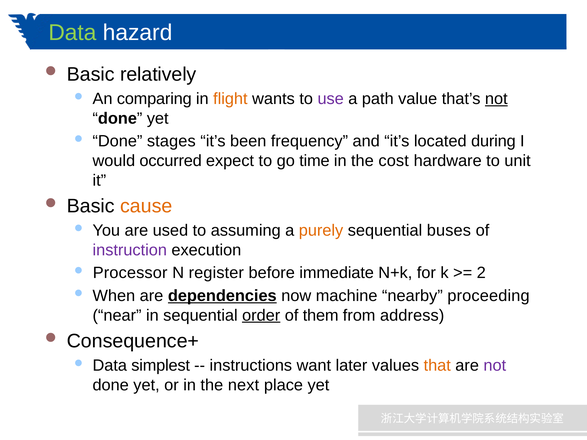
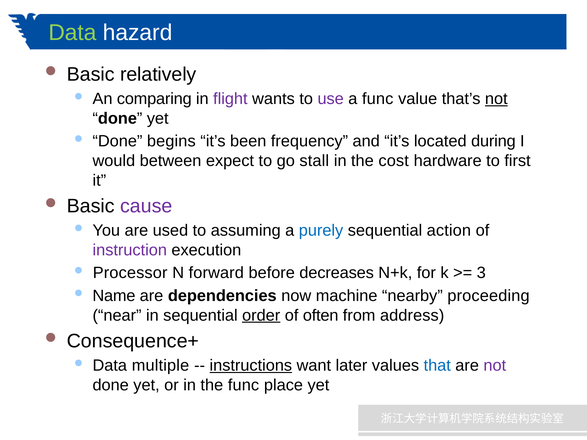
flight colour: orange -> purple (230, 99)
a path: path -> func (378, 99)
stages: stages -> begins (171, 141)
occurred: occurred -> between (171, 161)
time: time -> stall (314, 161)
unit: unit -> first (517, 161)
cause colour: orange -> purple (146, 206)
purely colour: orange -> blue (321, 231)
buses: buses -> action (449, 231)
register: register -> forward (216, 273)
immediate: immediate -> decreases (337, 273)
2: 2 -> 3 (481, 273)
When: When -> Name (114, 296)
dependencies underline: present -> none (222, 296)
them: them -> often (321, 315)
simplest: simplest -> multiple (160, 366)
instructions underline: none -> present (251, 366)
that colour: orange -> blue (437, 366)
the next: next -> func (243, 385)
